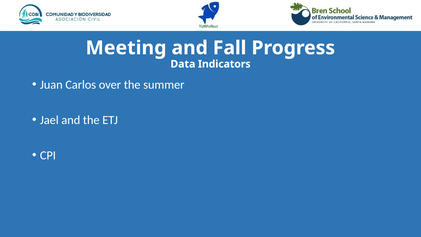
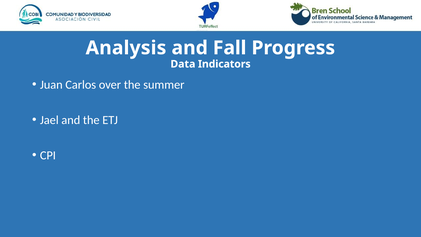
Meeting: Meeting -> Analysis (126, 48)
